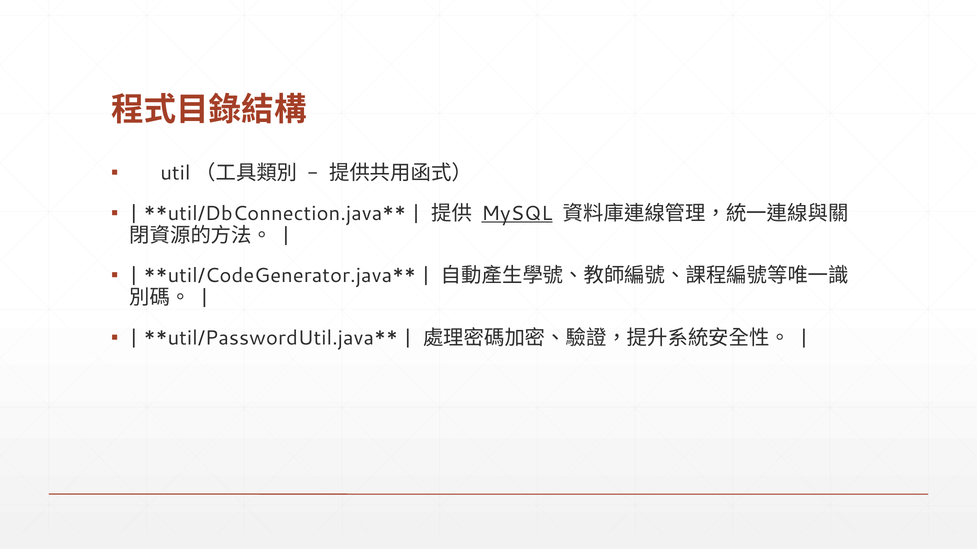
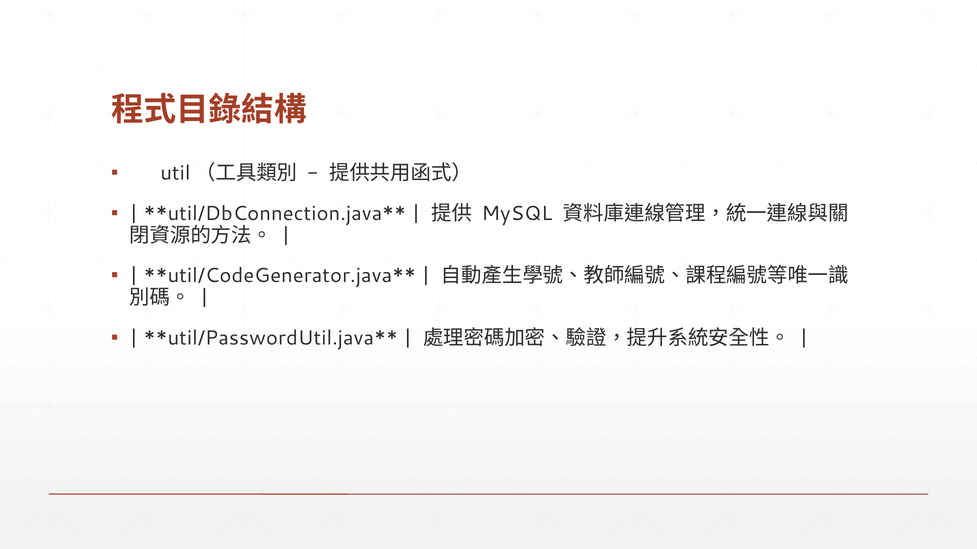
MySQL underline: present -> none (517, 214)
